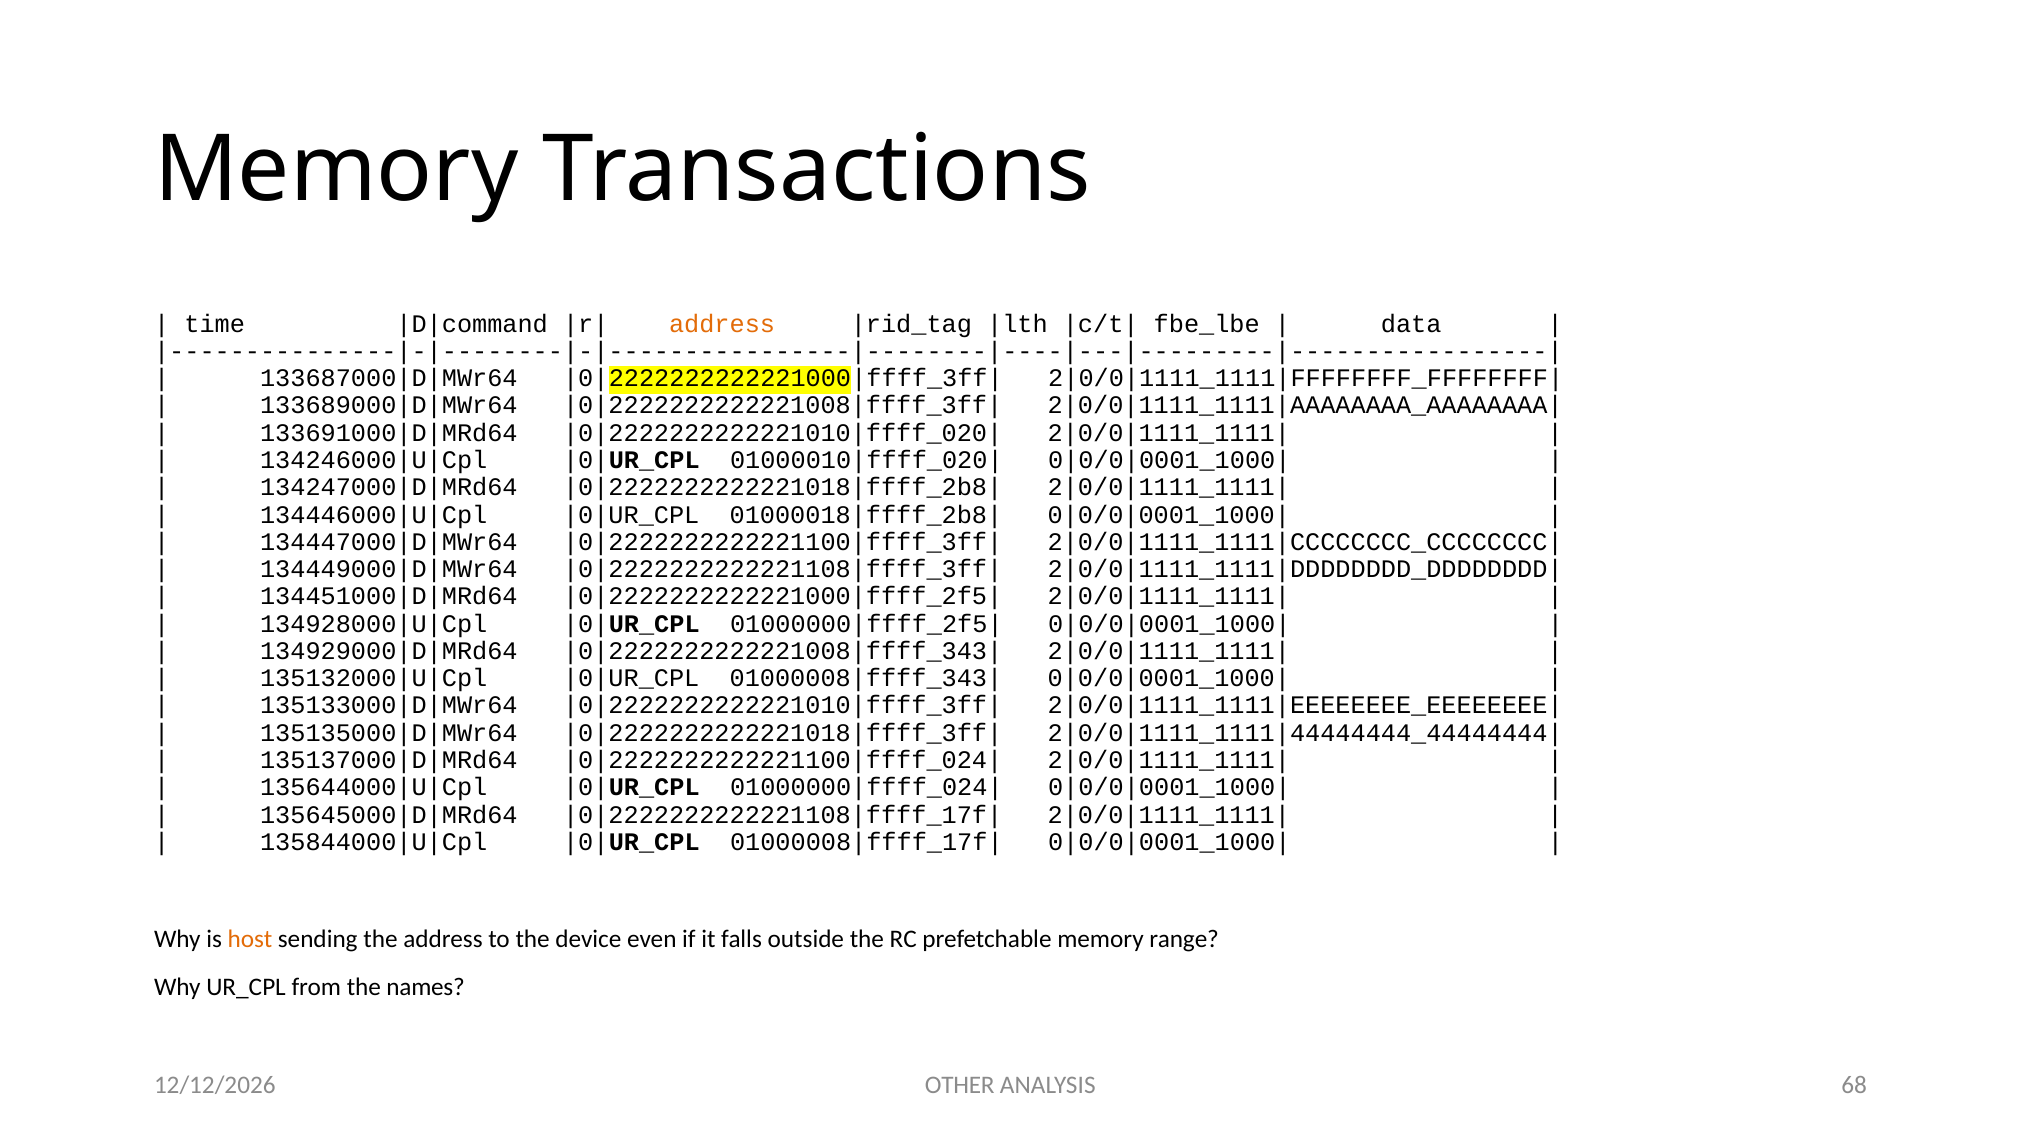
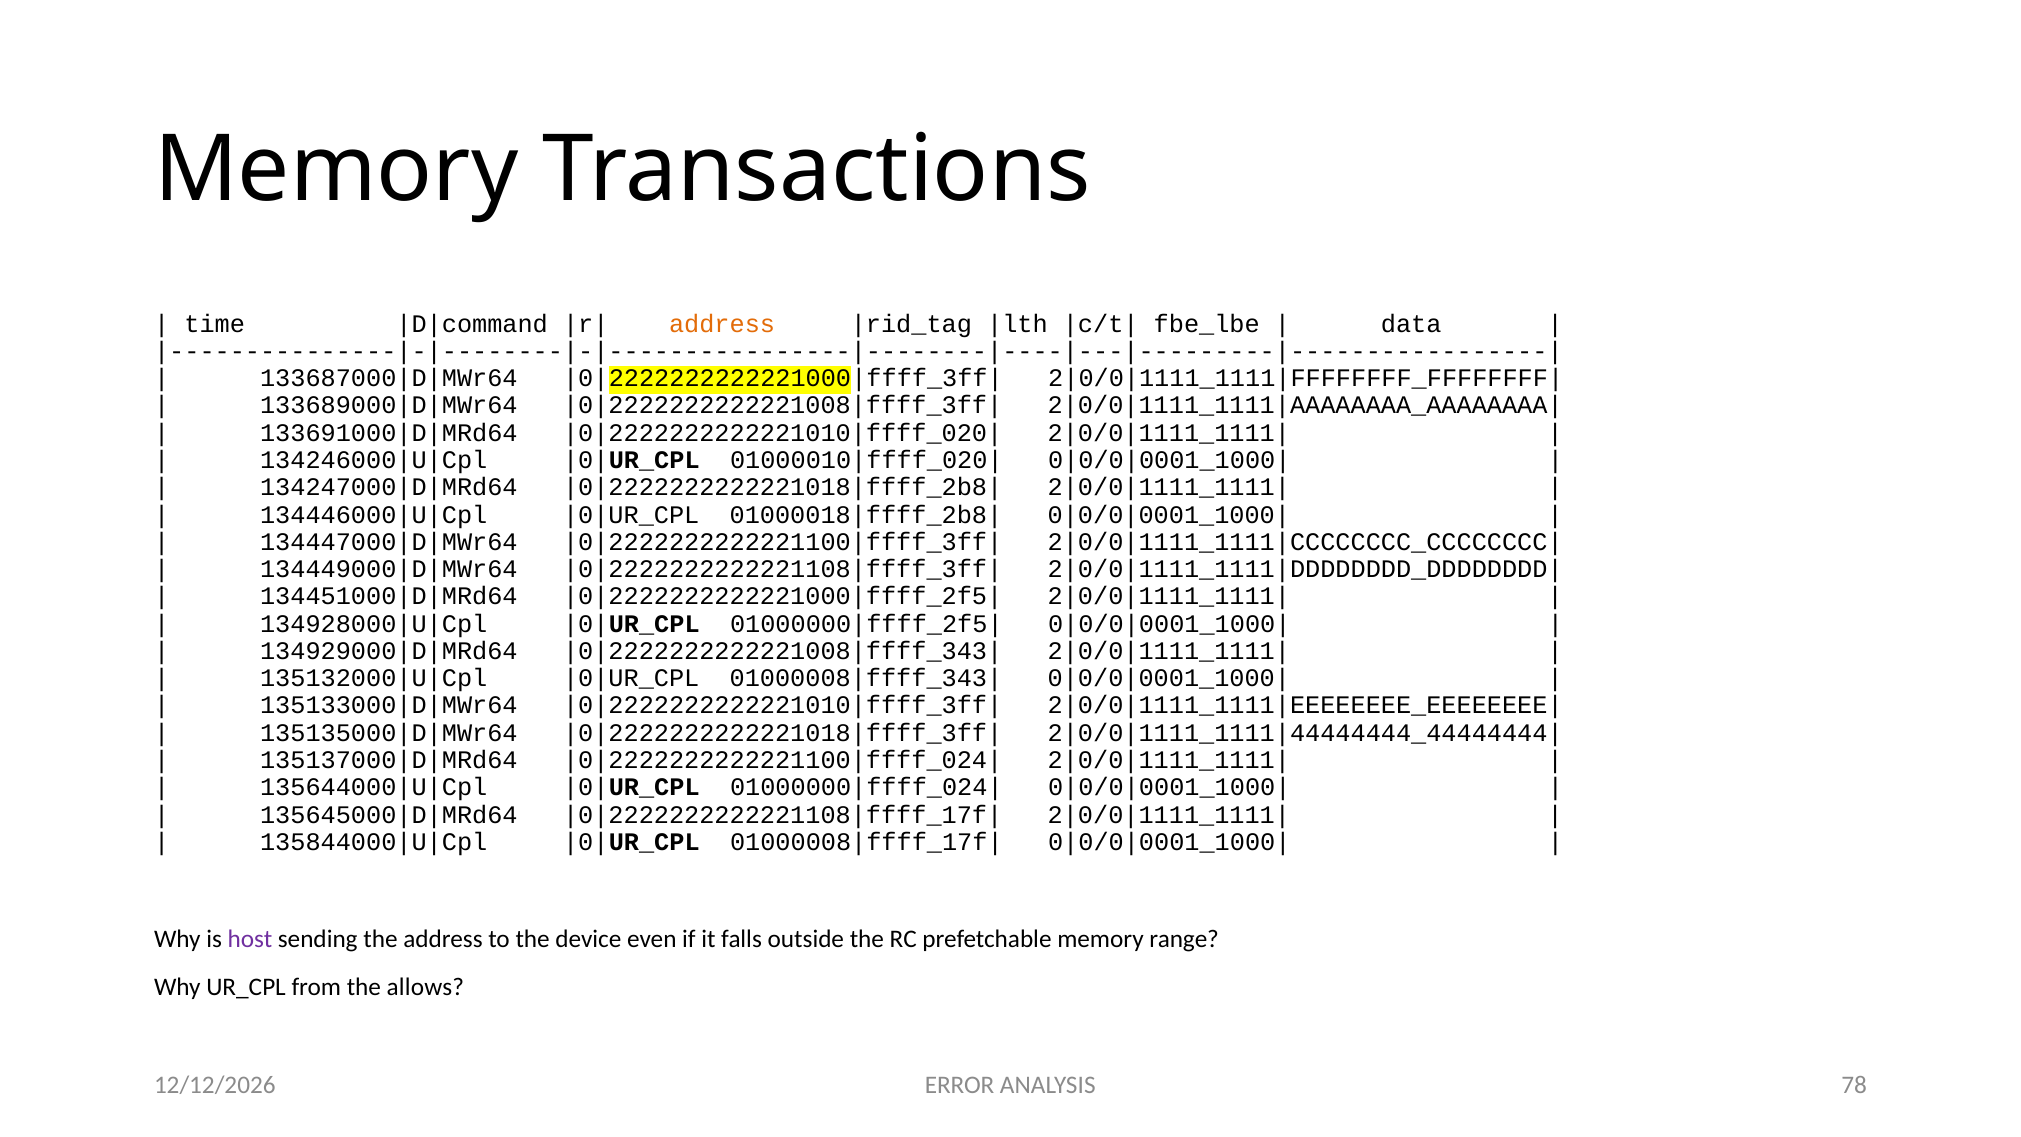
host colour: orange -> purple (250, 939)
names: names -> allows (425, 987)
OTHER: OTHER -> ERROR (960, 1085)
68: 68 -> 78 (1854, 1085)
